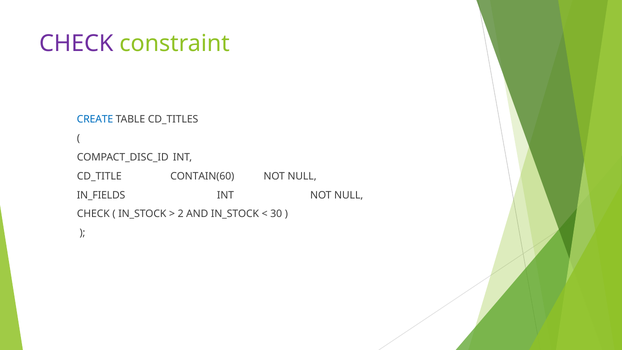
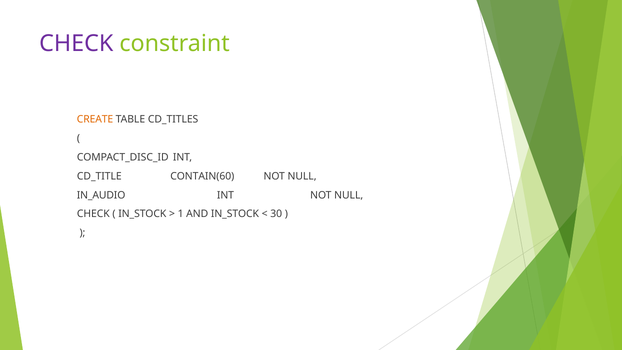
CREATE colour: blue -> orange (95, 119)
IN_FIELDS: IN_FIELDS -> IN_AUDIO (101, 195)
2: 2 -> 1 (181, 214)
